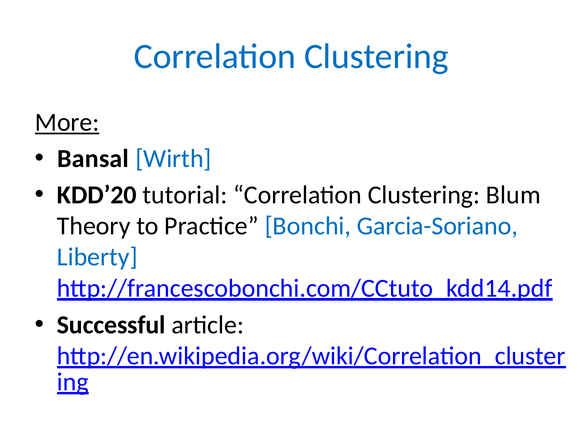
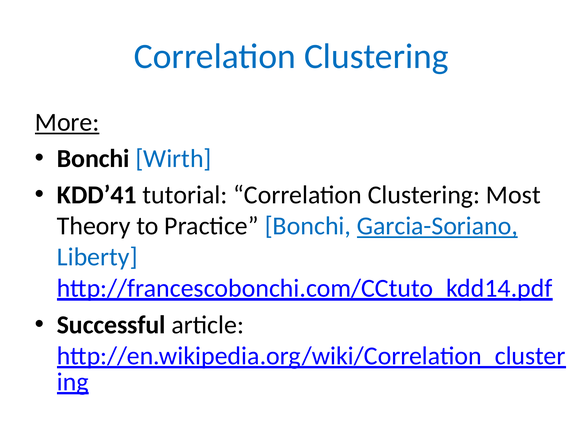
Bansal: Bansal -> Bonchi (93, 159)
KDD’20: KDD’20 -> KDD’41 (97, 195)
Blum: Blum -> Most (513, 195)
Garcia-Soriano underline: none -> present (437, 226)
